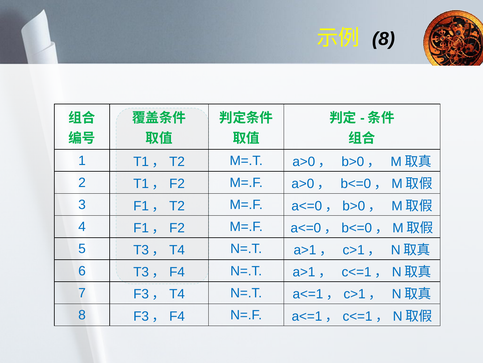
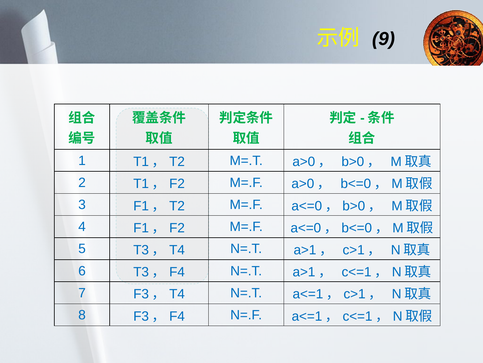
8: 8 -> 9 (384, 39)
